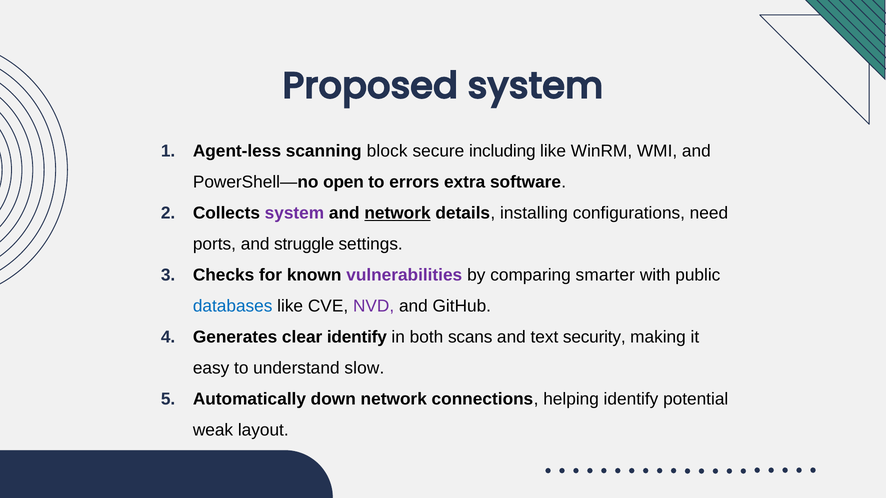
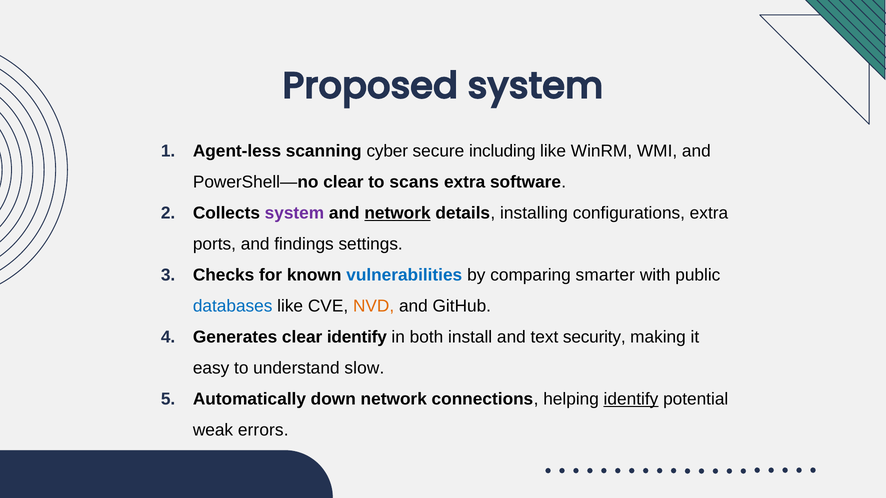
block: block -> cyber (387, 151)
PowerShell—no open: open -> clear (343, 182)
errors: errors -> scans (414, 182)
configurations need: need -> extra (709, 213)
struggle: struggle -> findings (304, 244)
vulnerabilities colour: purple -> blue (404, 275)
NVD colour: purple -> orange (374, 306)
scans: scans -> install (470, 337)
identify underline: none -> present (631, 399)
layout: layout -> errors (263, 430)
